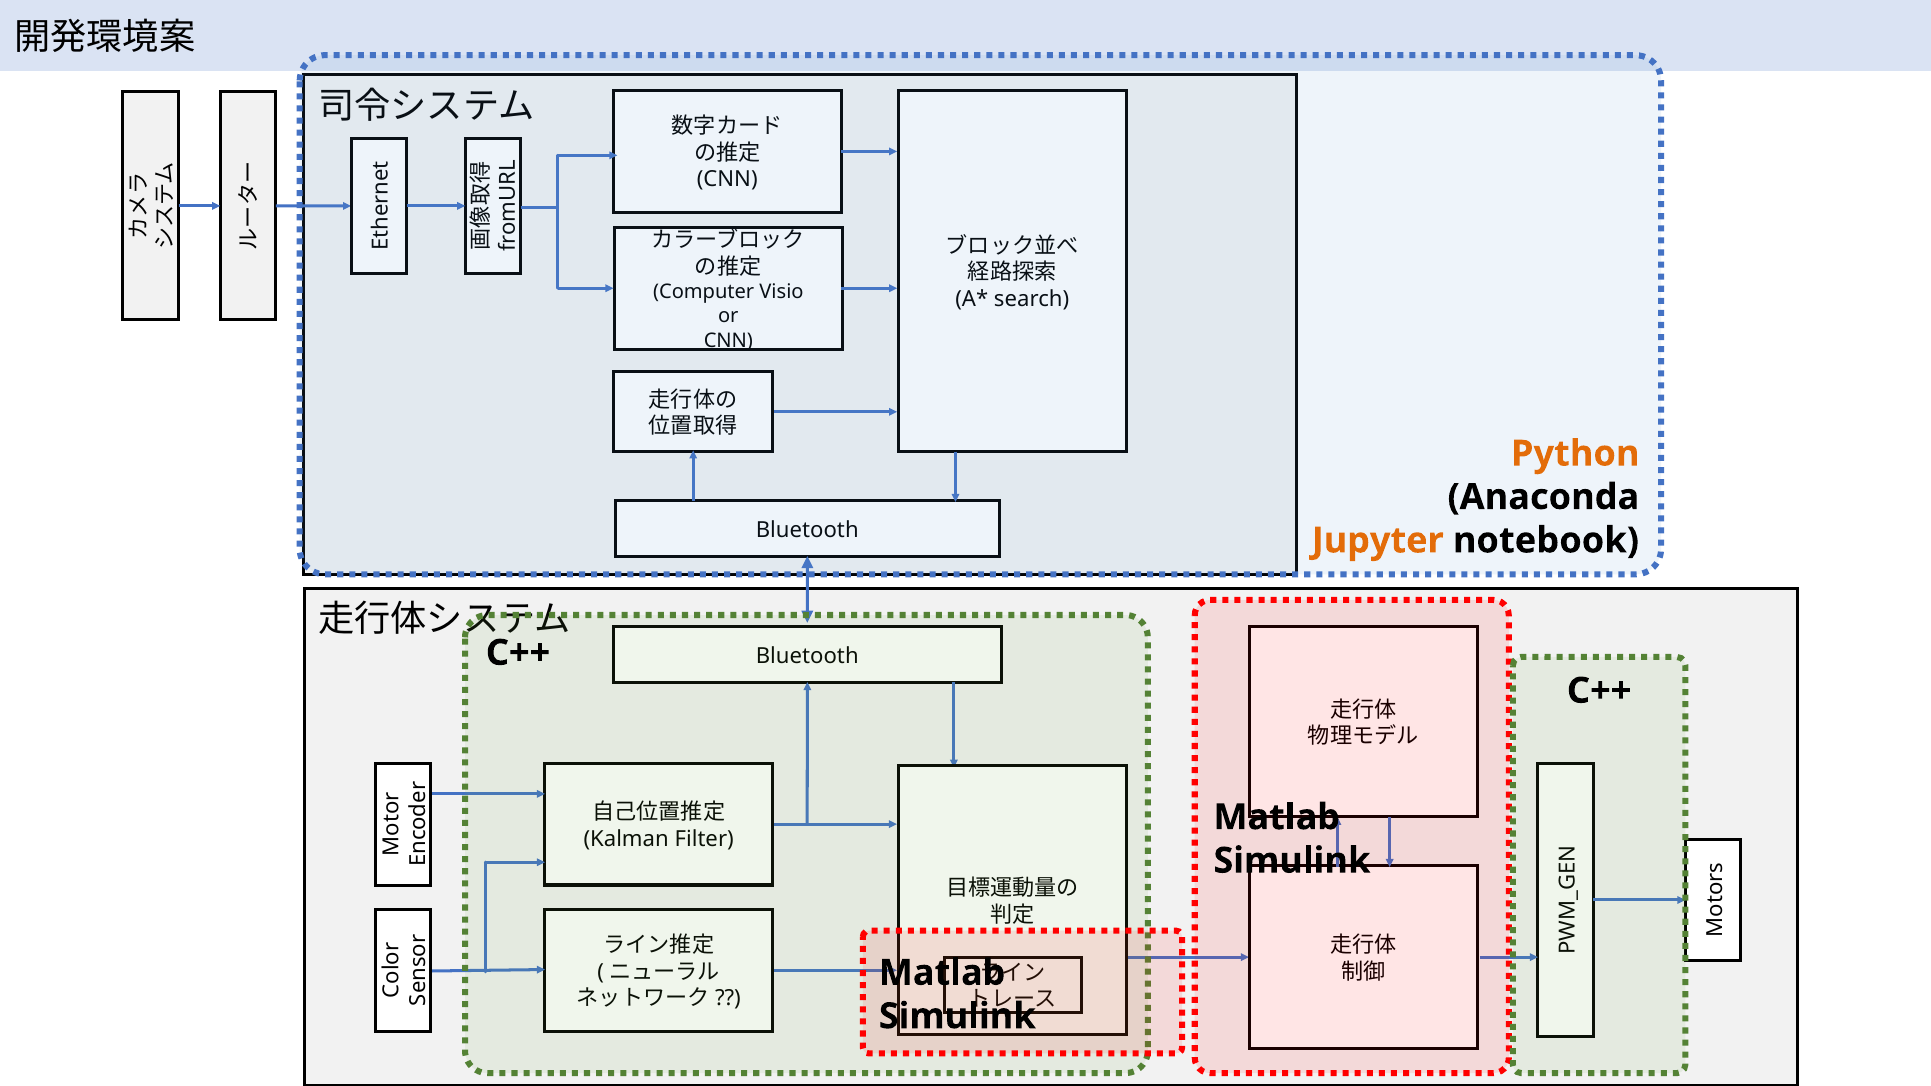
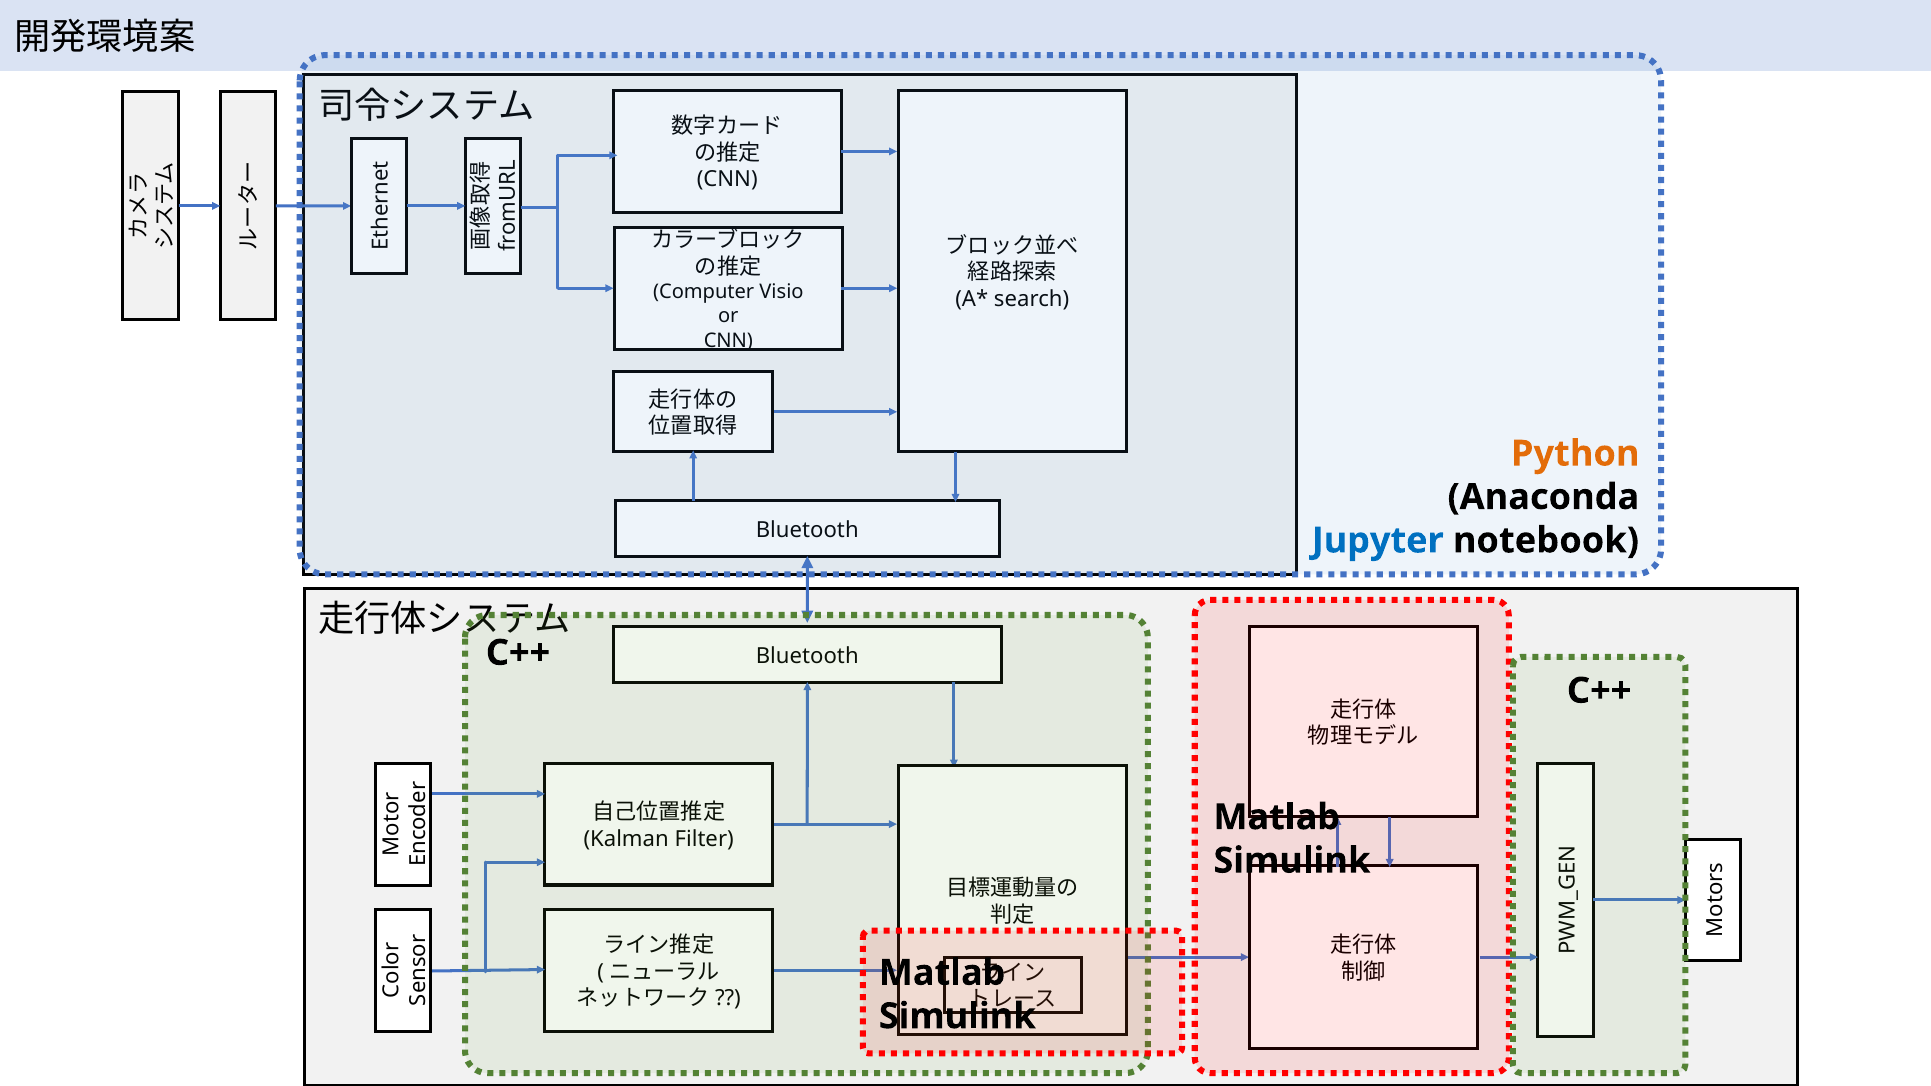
Jupyter colour: orange -> blue (1378, 541)
